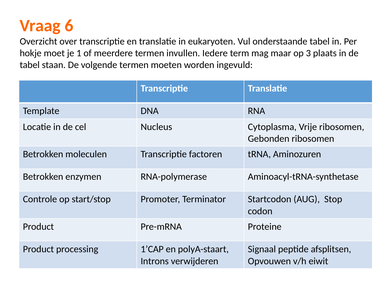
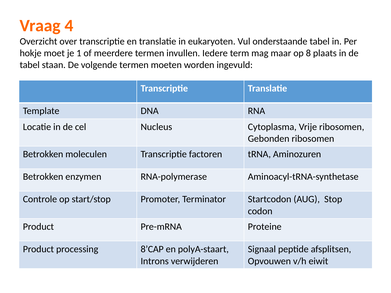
6: 6 -> 4 (69, 26)
3: 3 -> 8 (308, 53)
1’CAP: 1’CAP -> 8’CAP (152, 249)
